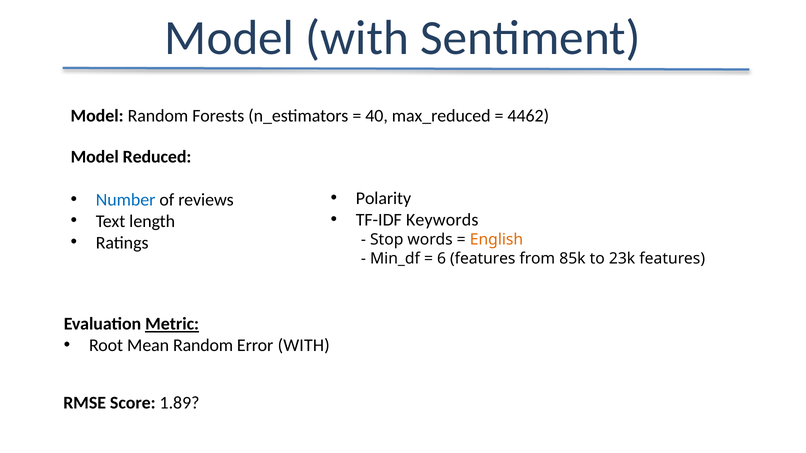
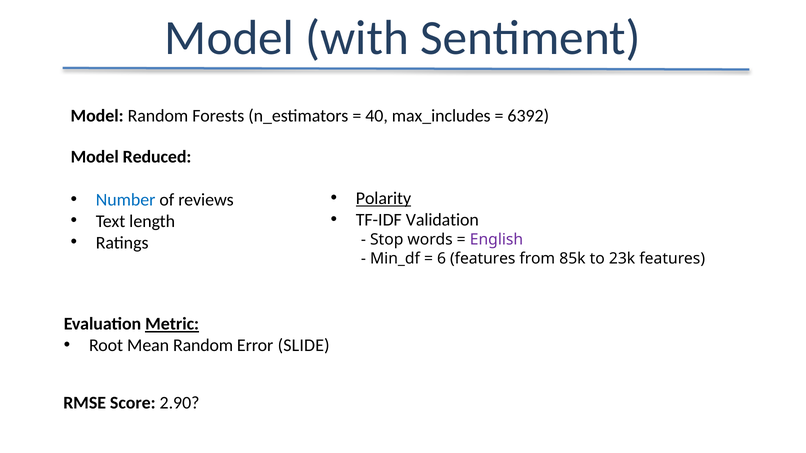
max_reduced: max_reduced -> max_includes (441, 116)
4462: 4462 -> 6392 (528, 116)
Polarity underline: none -> present (383, 198)
Keywords: Keywords -> Validation (442, 220)
English colour: orange -> purple (497, 240)
Error WITH: WITH -> SLIDE (304, 346)
1.89: 1.89 -> 2.90 (180, 403)
